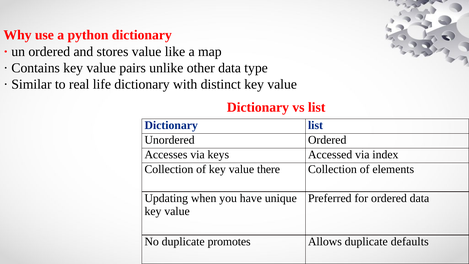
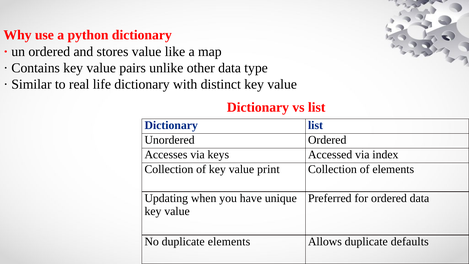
there: there -> print (268, 169)
duplicate promotes: promotes -> elements (229, 241)
